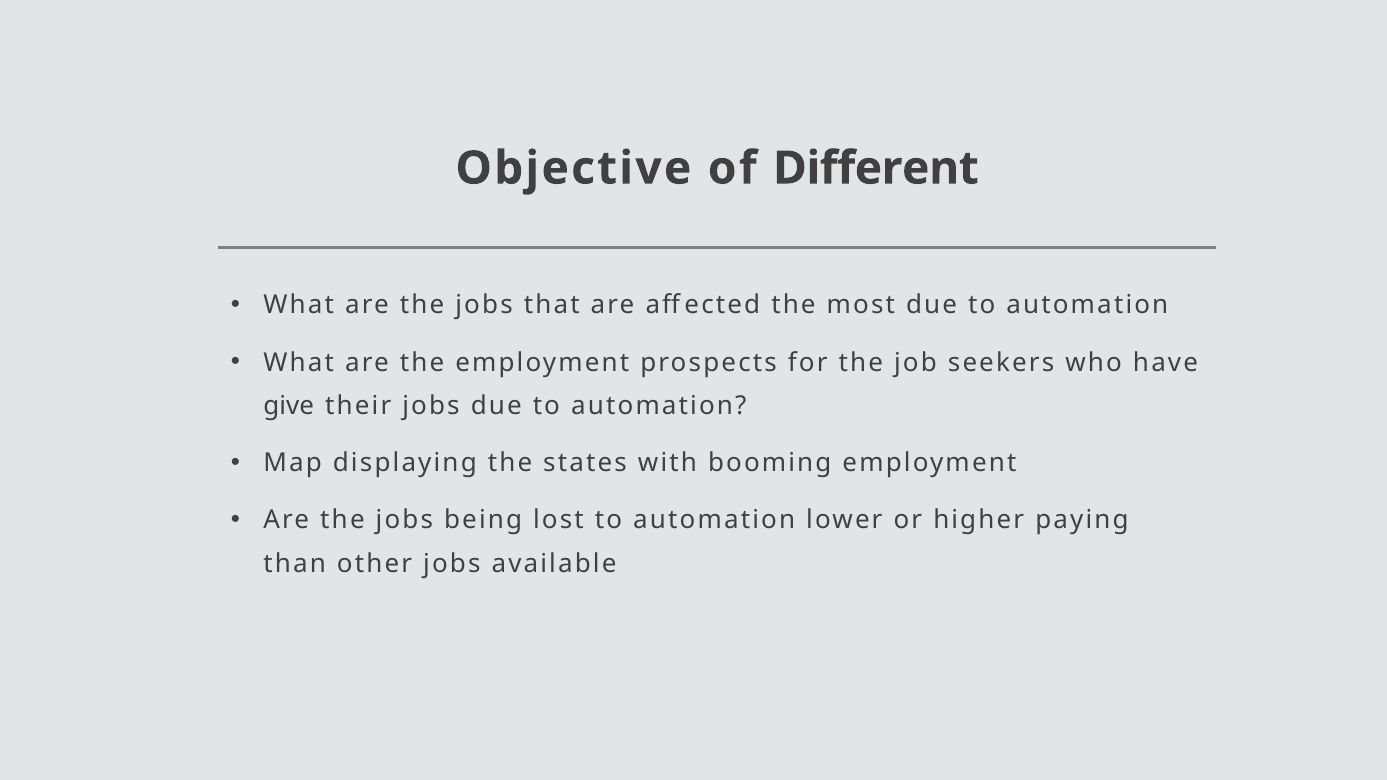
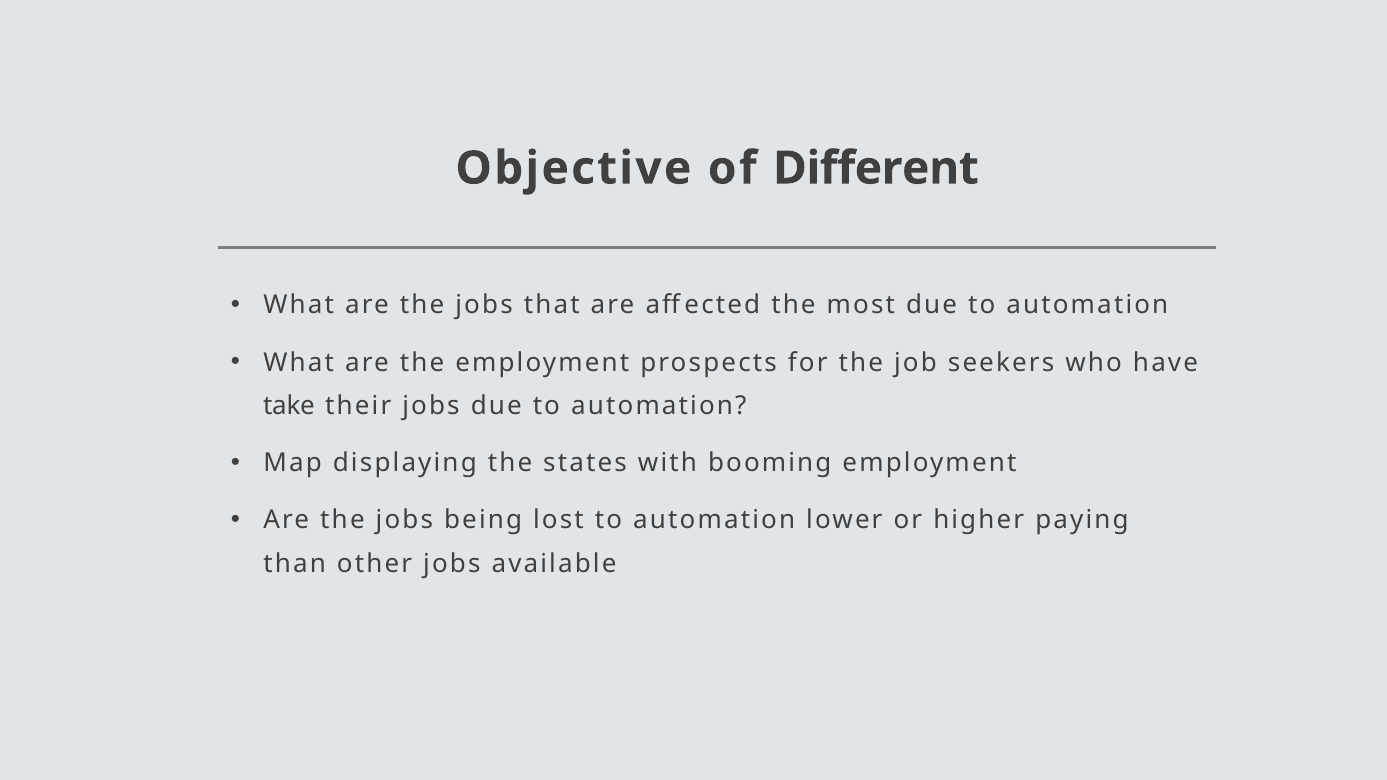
give: give -> take (289, 406)
